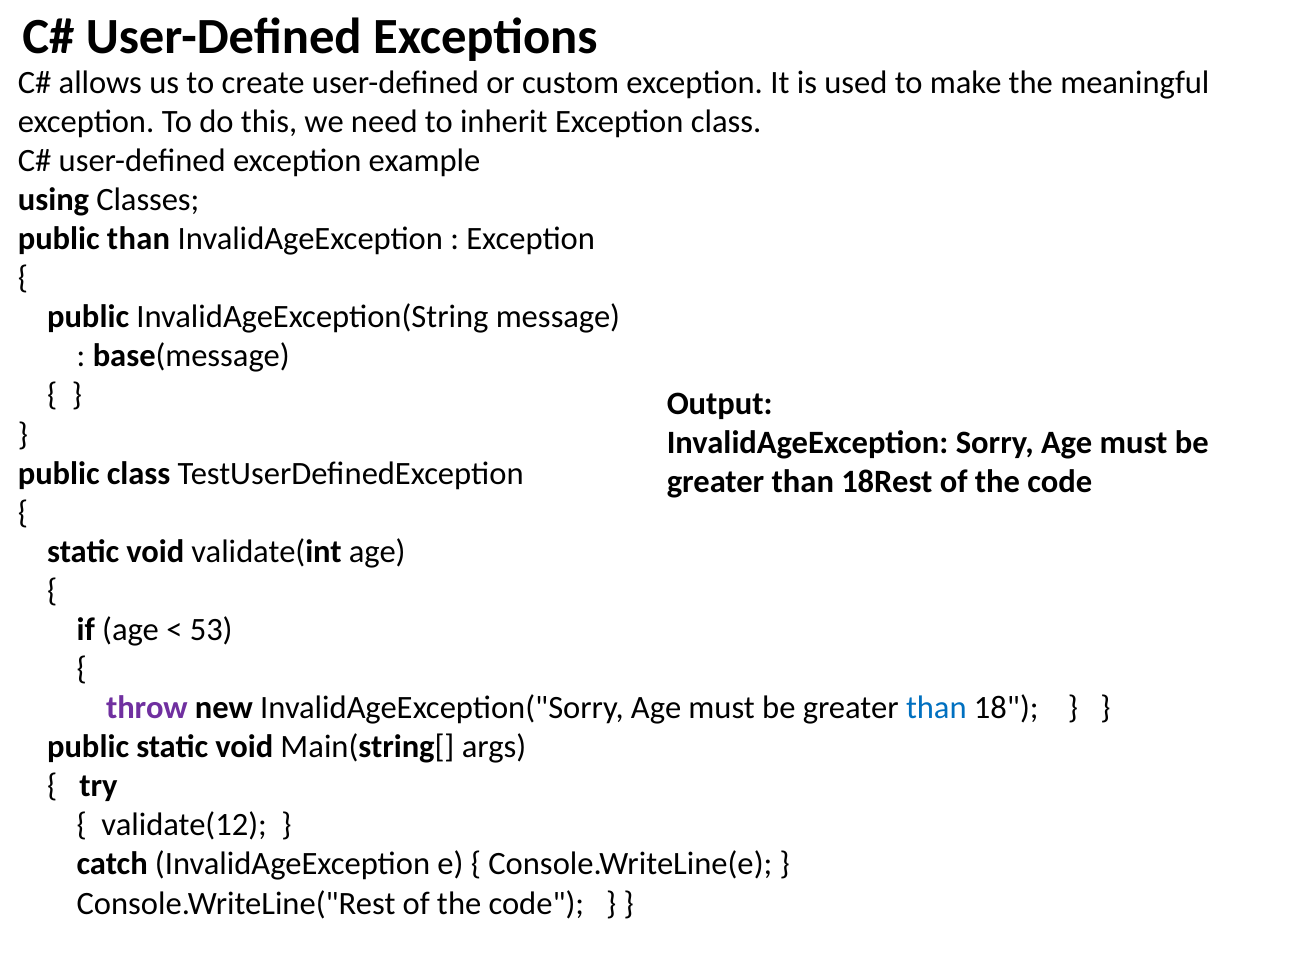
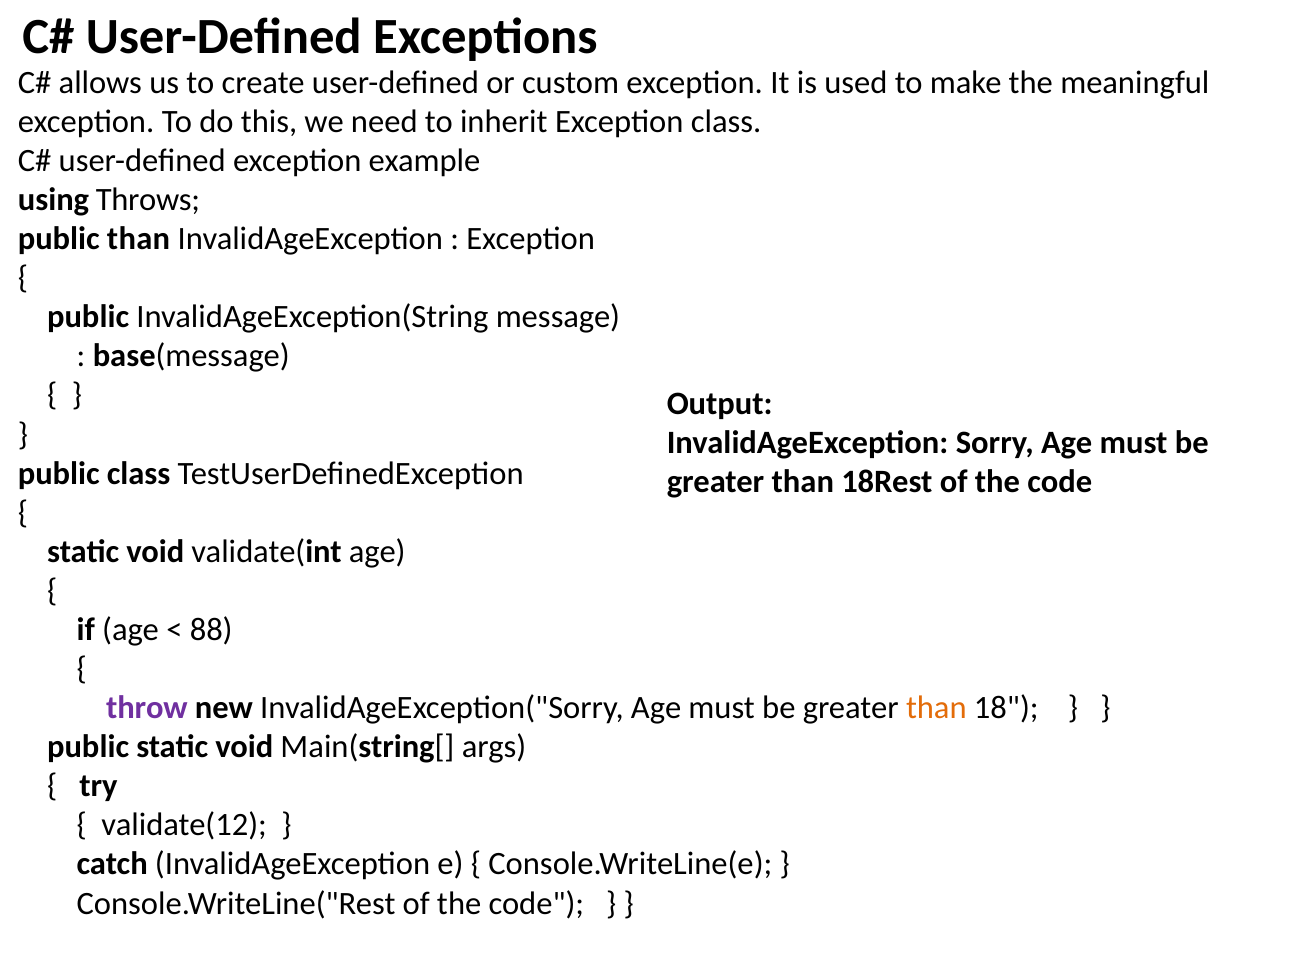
Classes: Classes -> Throws (148, 200)
53: 53 -> 88 (211, 630)
than colour: blue -> orange (936, 708)
